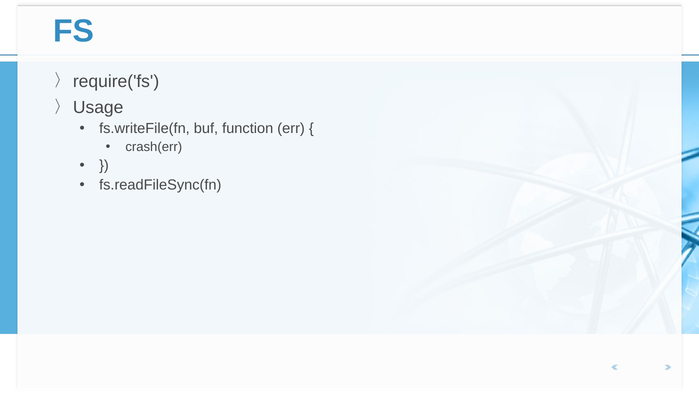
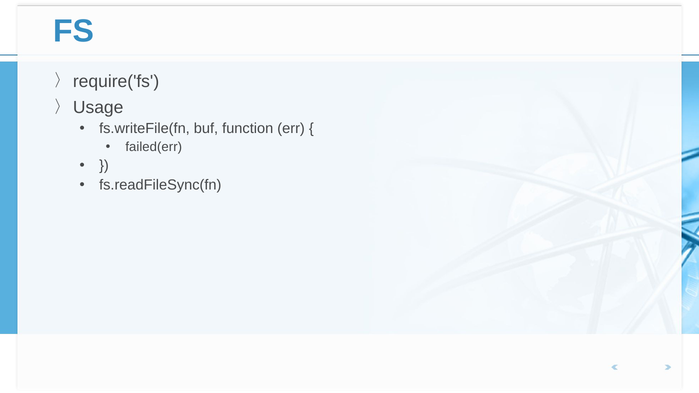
crash(err: crash(err -> failed(err (154, 147)
